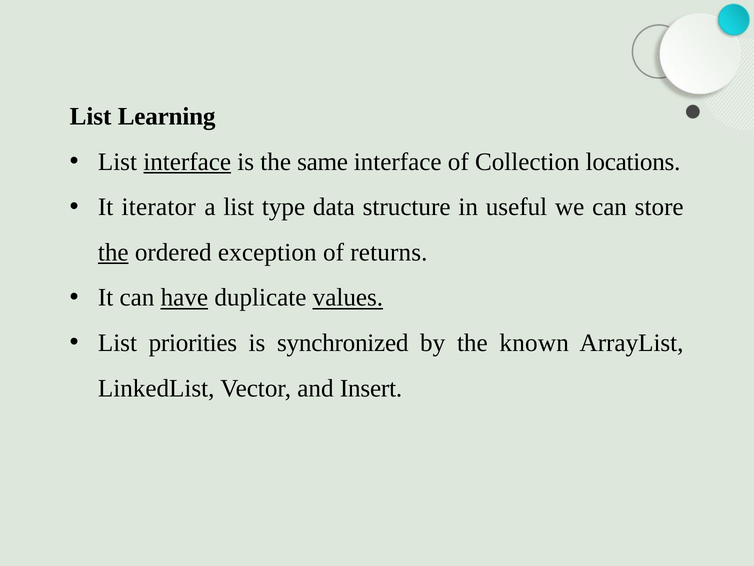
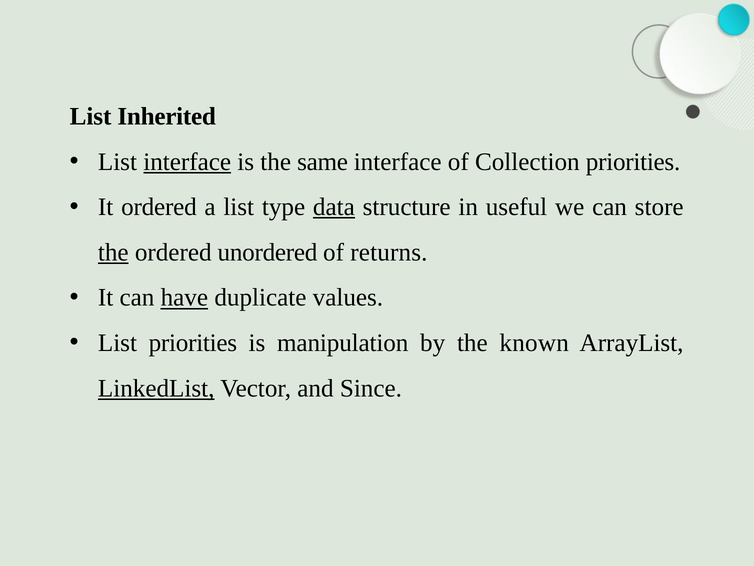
Learning: Learning -> Inherited (167, 116)
Collection locations: locations -> priorities (633, 162)
It iterator: iterator -> ordered (159, 207)
data underline: none -> present (334, 207)
exception: exception -> unordered (268, 252)
values underline: present -> none (348, 297)
synchronized: synchronized -> manipulation (343, 343)
LinkedList underline: none -> present (156, 388)
Insert: Insert -> Since (371, 388)
